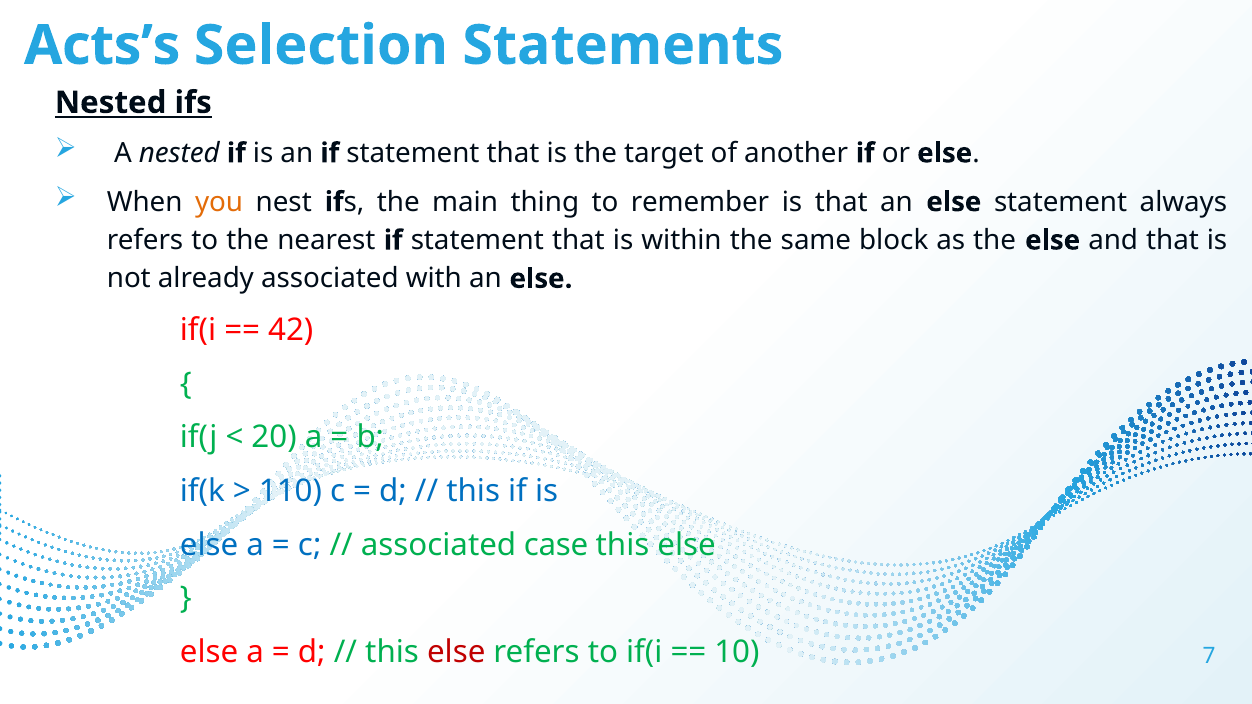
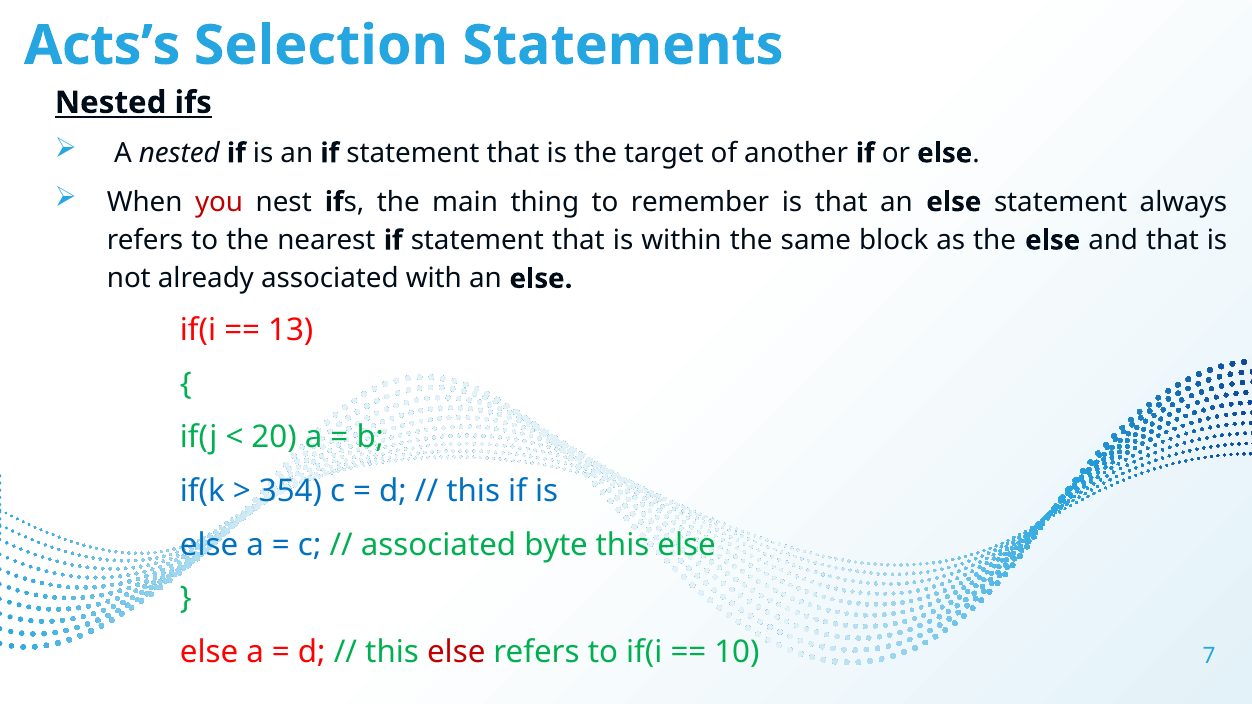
you colour: orange -> red (219, 202)
42: 42 -> 13 (291, 331)
110: 110 -> 354 (290, 491)
case: case -> byte (556, 545)
